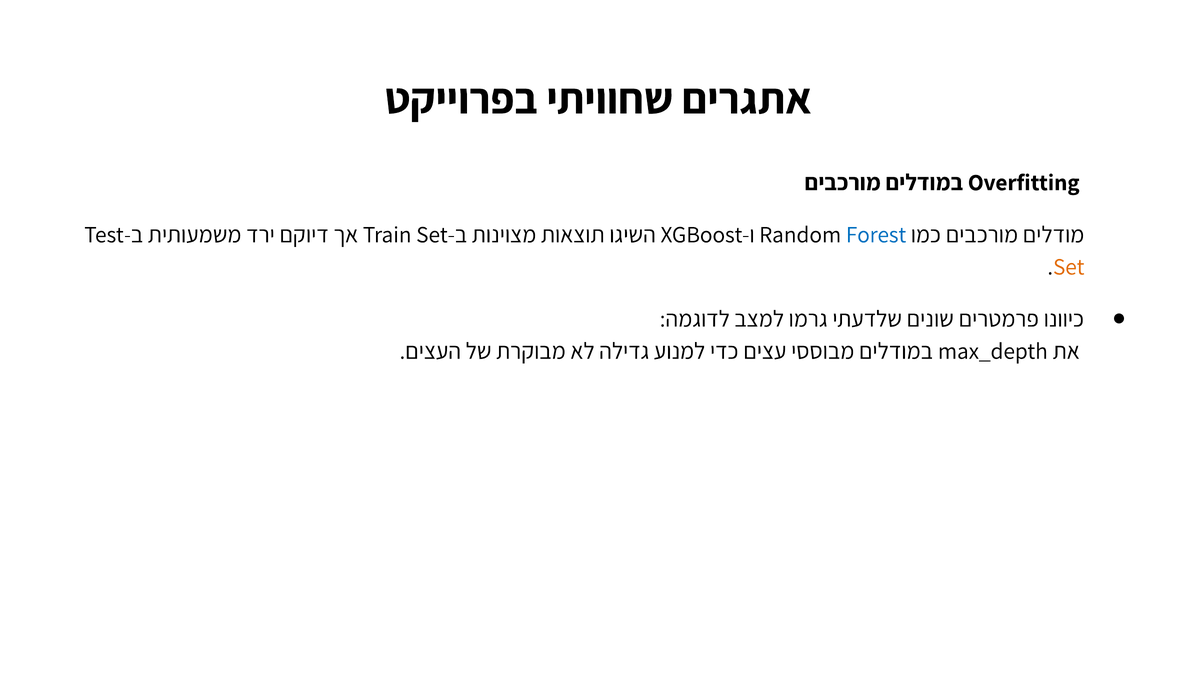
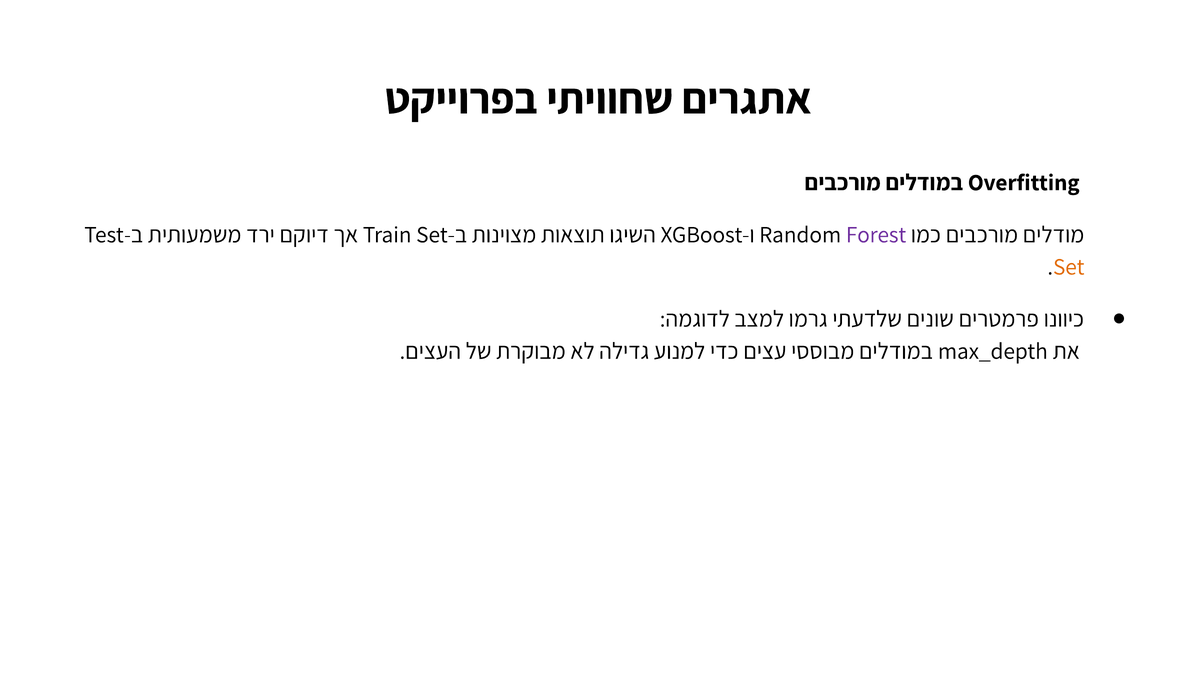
Forest colour: blue -> purple (876, 235)
